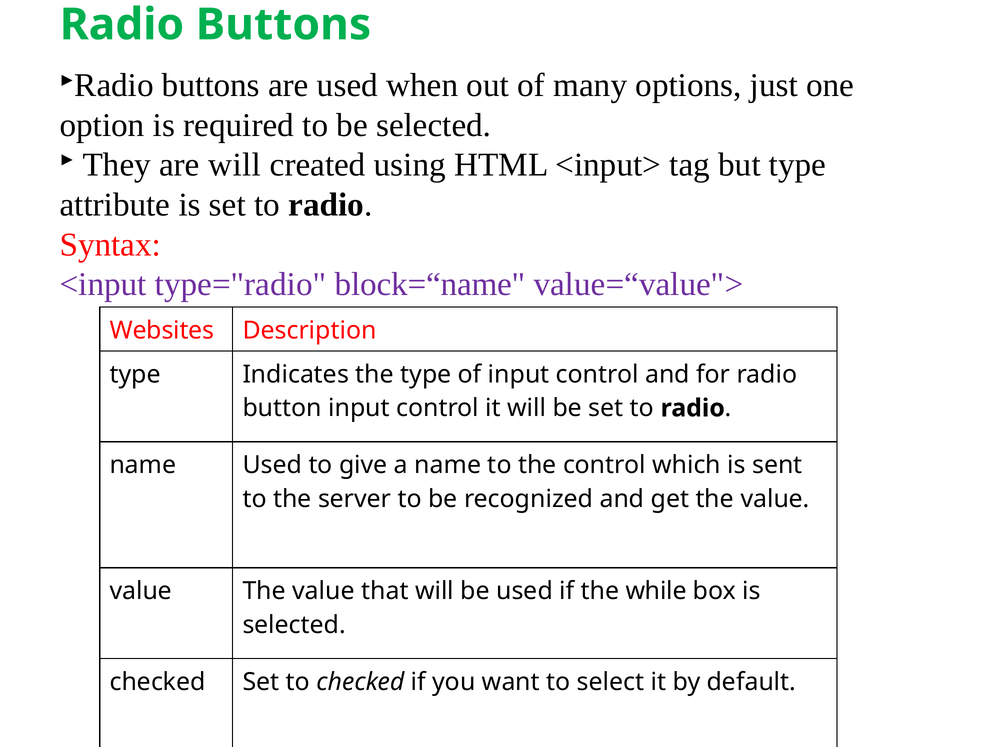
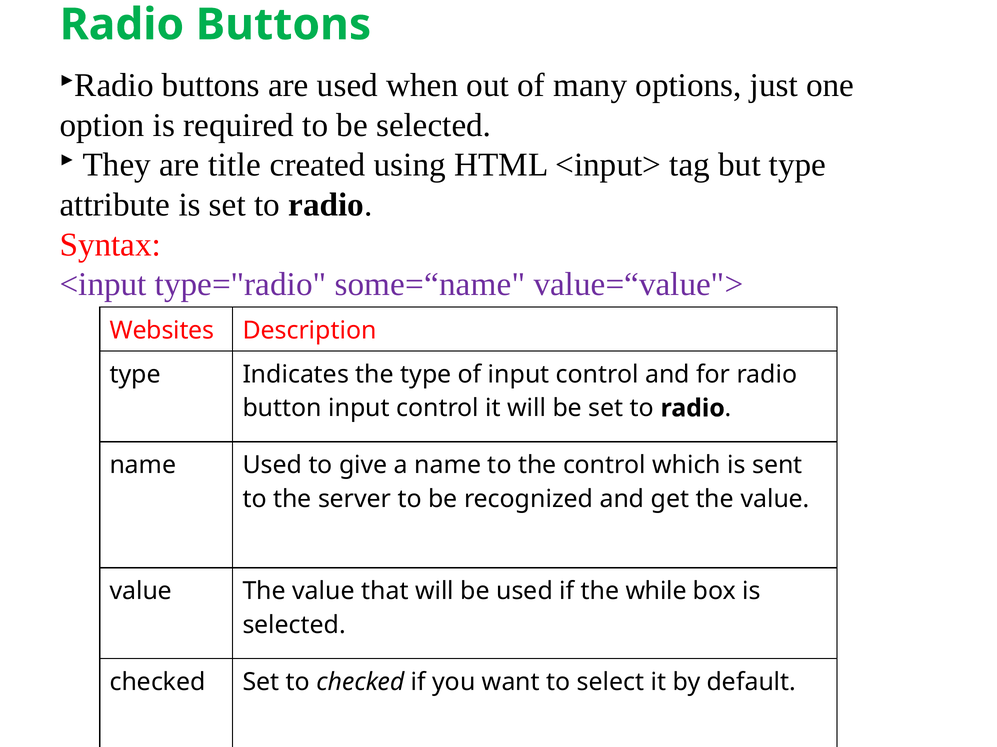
are will: will -> title (235, 165)
block=“name: block=“name -> some=“name (430, 285)
